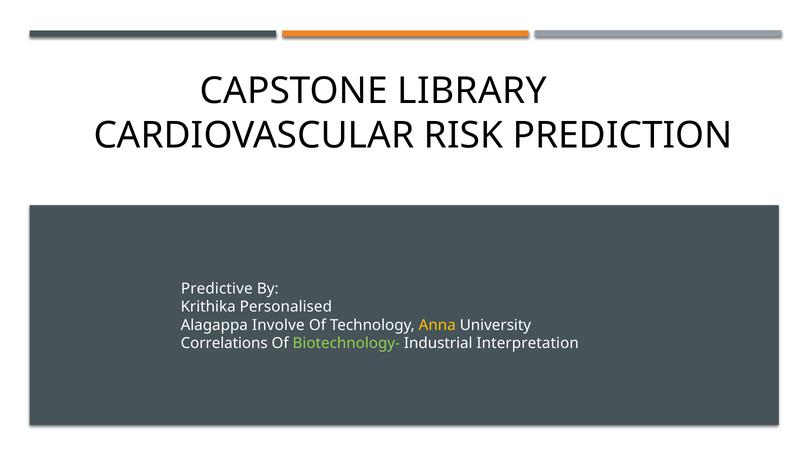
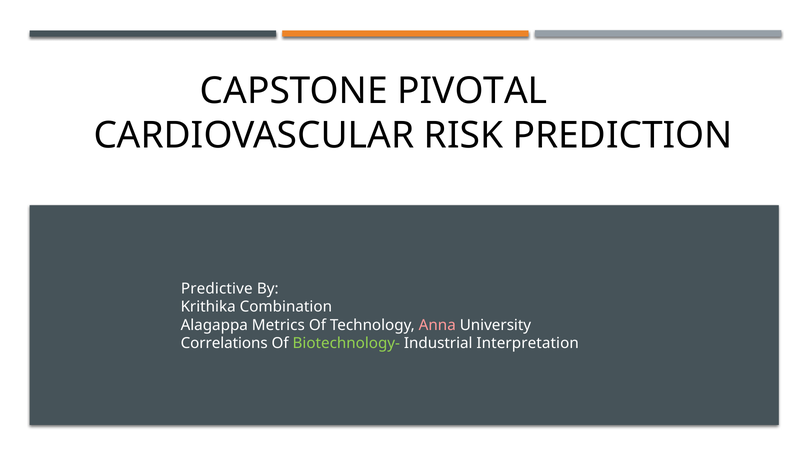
LIBRARY: LIBRARY -> PIVOTAL (472, 91)
Personalised: Personalised -> Combination (286, 307)
Involve: Involve -> Metrics (278, 325)
Anna colour: yellow -> pink (437, 325)
